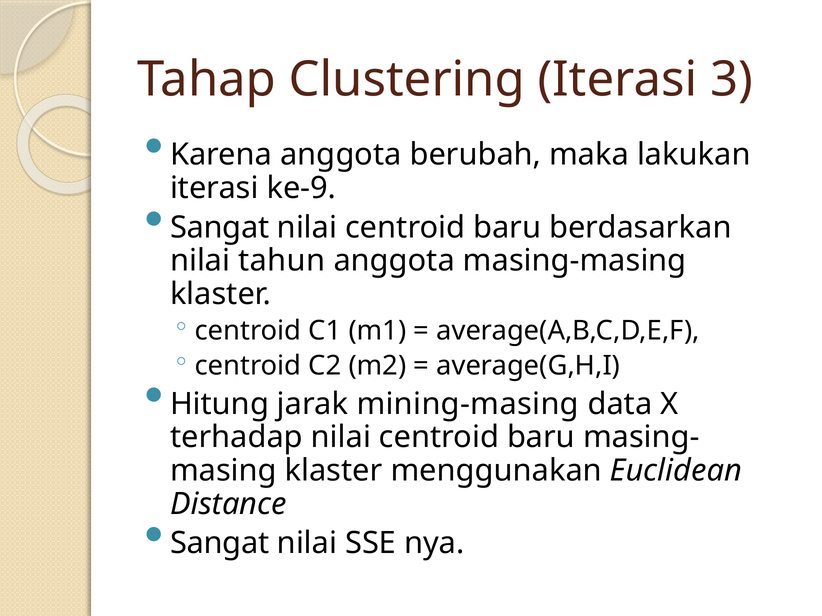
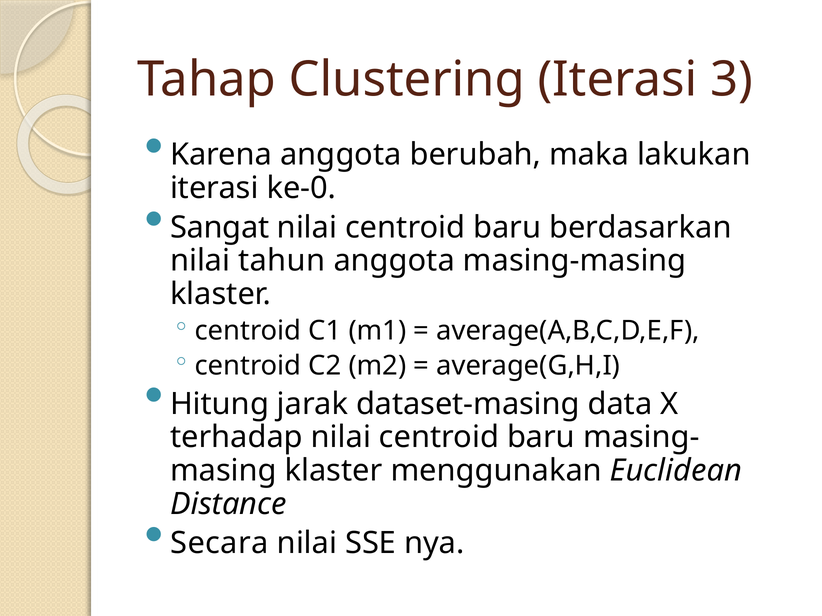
ke-9: ke-9 -> ke-0 (301, 188)
mining-masing: mining-masing -> dataset-masing (468, 404)
Sangat: Sangat -> Secara (219, 544)
